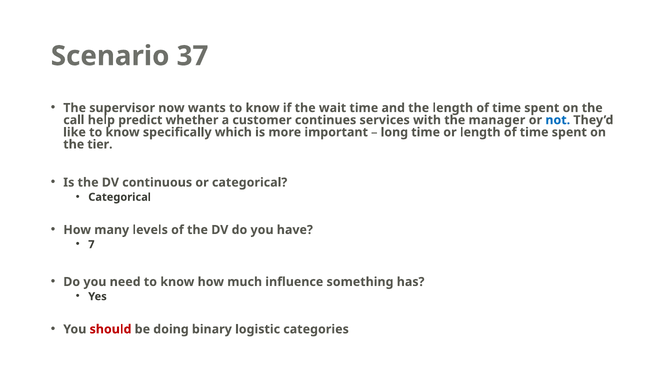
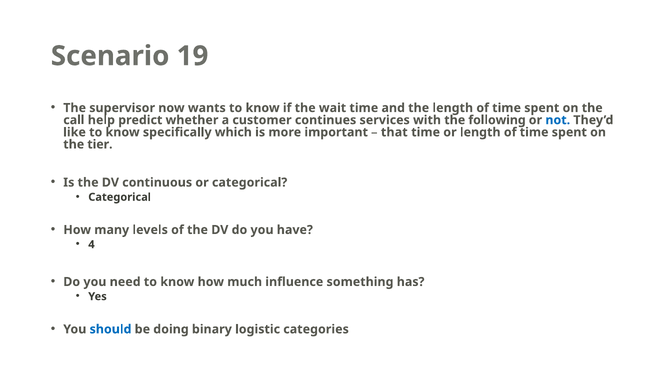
37: 37 -> 19 (192, 56)
manager: manager -> following (497, 120)
long: long -> that (394, 132)
7: 7 -> 4 (91, 244)
should colour: red -> blue (111, 329)
